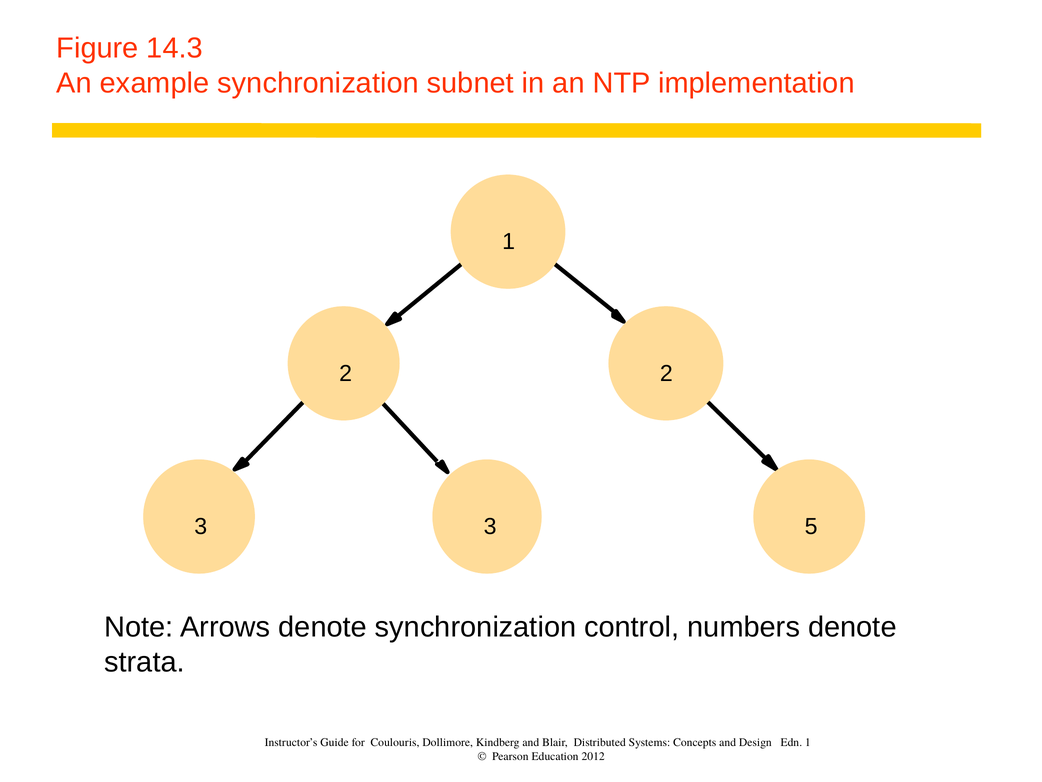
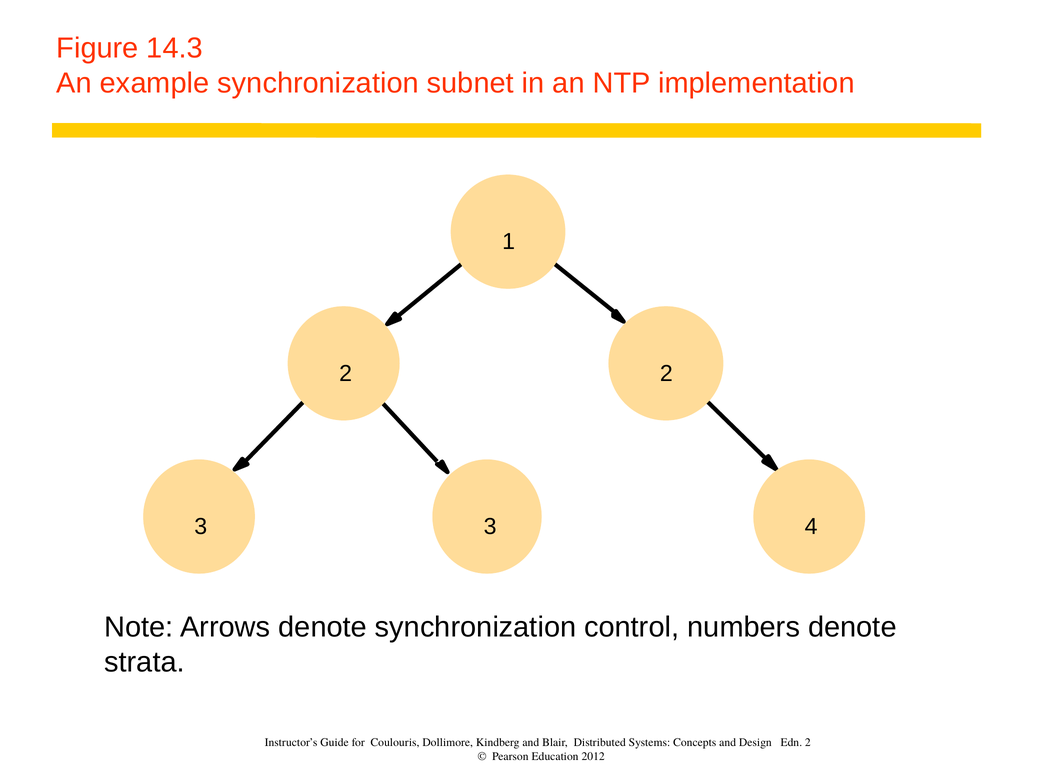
5: 5 -> 4 (811, 526)
Edn 1: 1 -> 2 (808, 742)
